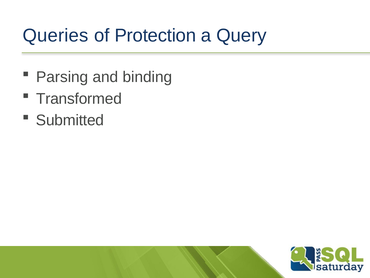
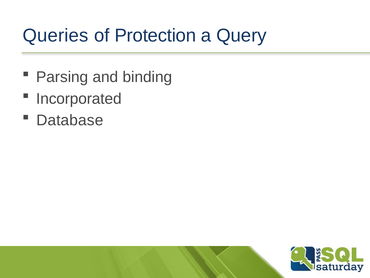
Transformed: Transformed -> Incorporated (79, 99)
Submitted: Submitted -> Database (70, 120)
